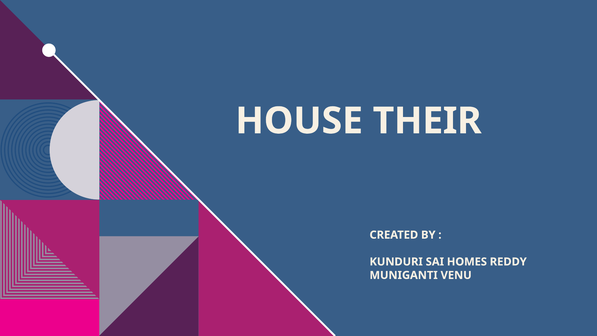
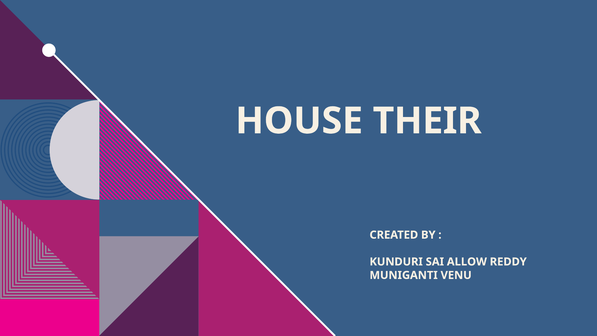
HOMES: HOMES -> ALLOW (467, 262)
